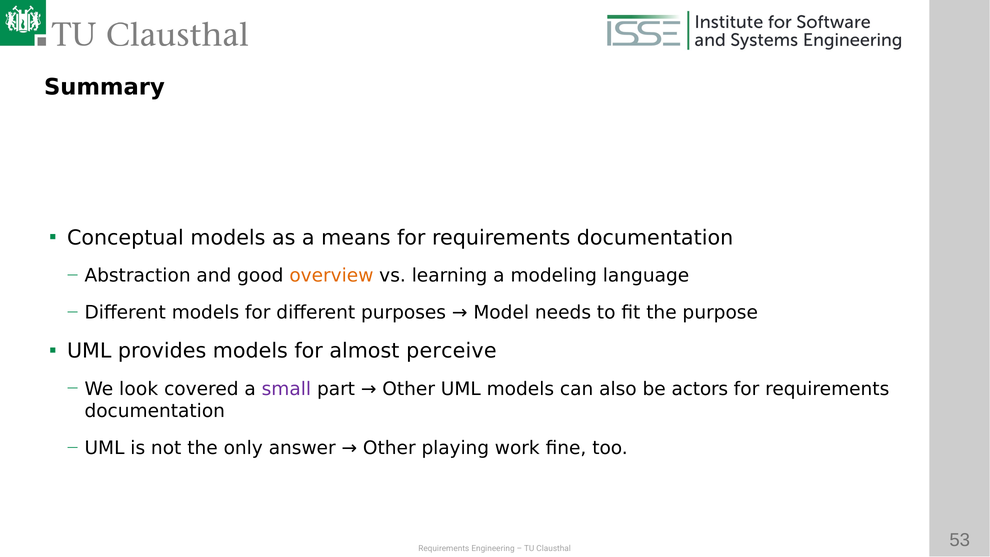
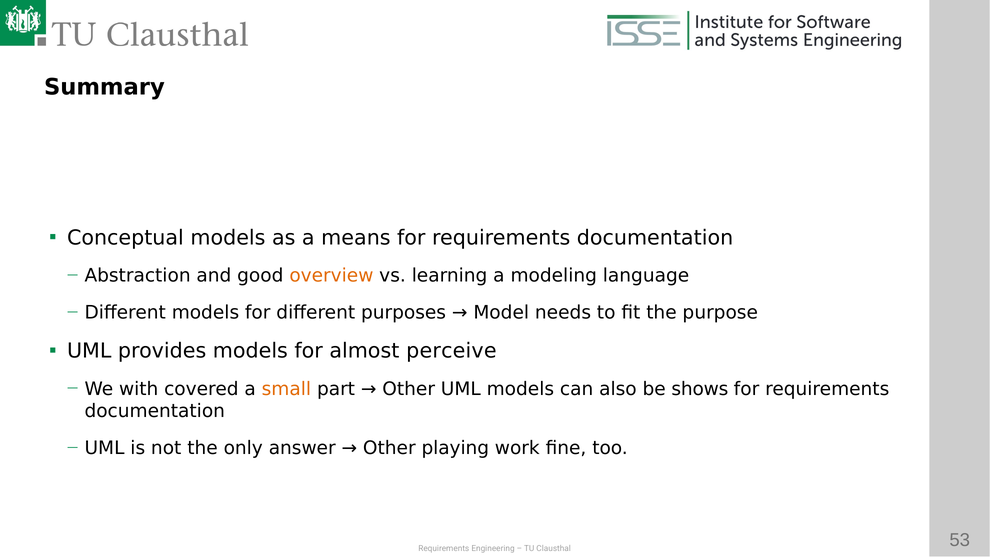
look: look -> with (139, 389)
small colour: purple -> orange (286, 389)
actors: actors -> shows (700, 389)
